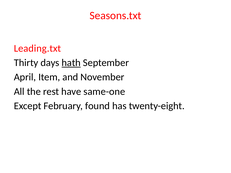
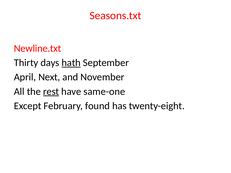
Leading.txt: Leading.txt -> Newline.txt (38, 48)
Item: Item -> Next (49, 77)
rest underline: none -> present (51, 92)
